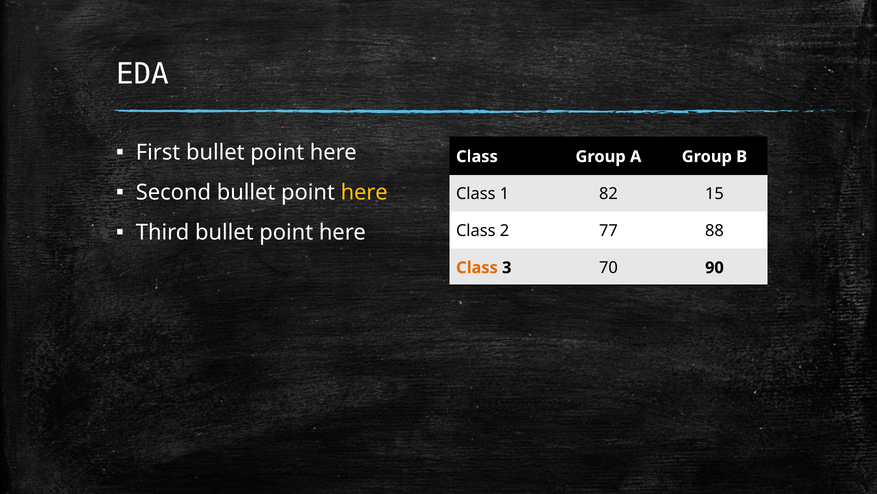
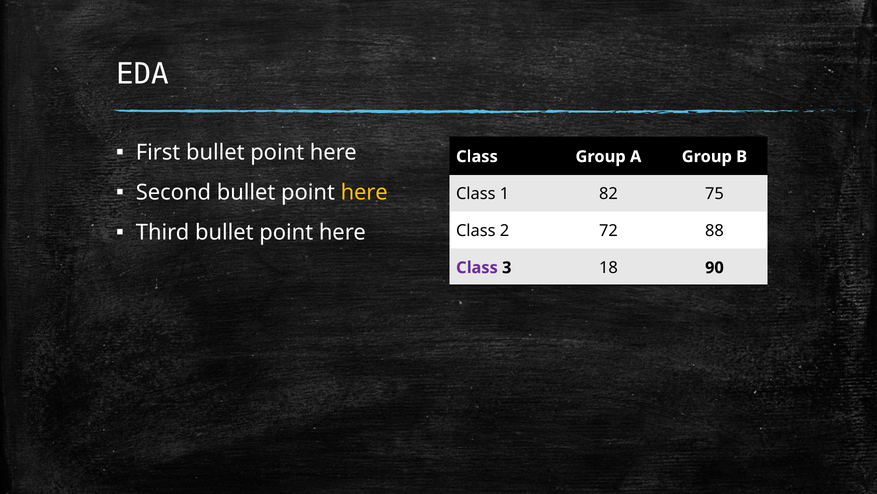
15: 15 -> 75 (714, 193)
77: 77 -> 72 (608, 230)
Class colour: orange -> purple (477, 267)
70: 70 -> 18 (608, 267)
